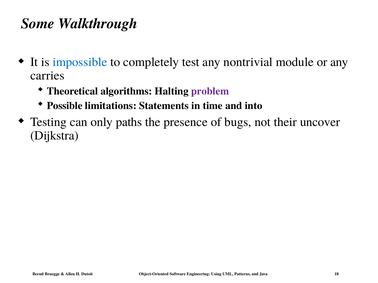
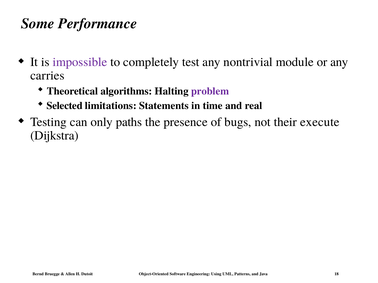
Walkthrough: Walkthrough -> Performance (98, 24)
impossible colour: blue -> purple (80, 62)
Possible: Possible -> Selected (65, 106)
into: into -> real (254, 106)
uncover: uncover -> execute (320, 122)
